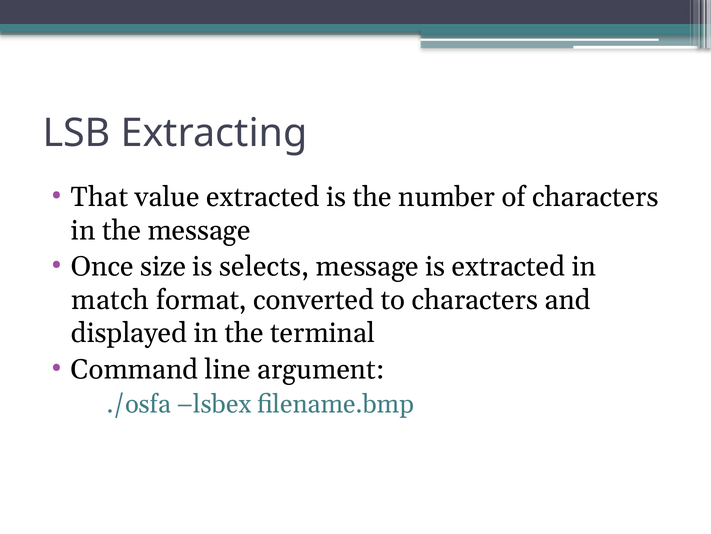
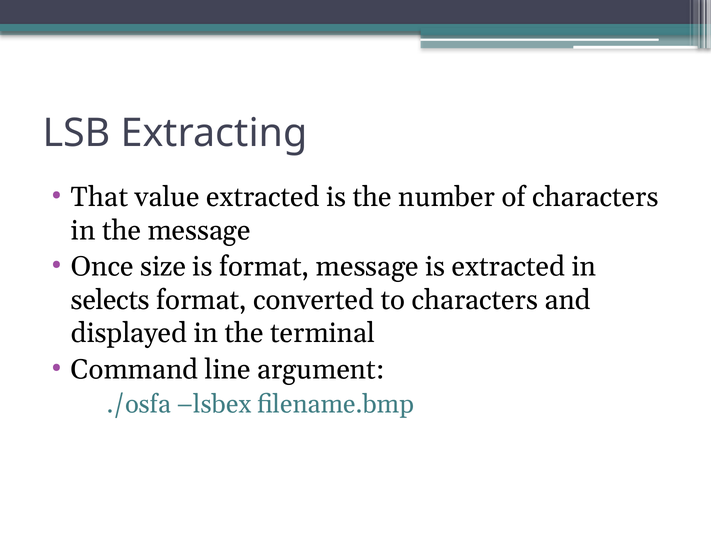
is selects: selects -> format (264, 266)
match: match -> selects (110, 299)
